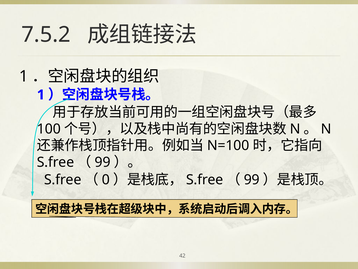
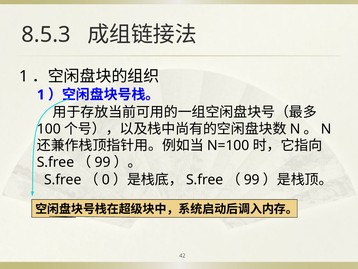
7.5.2: 7.5.2 -> 8.5.3 (46, 35)
